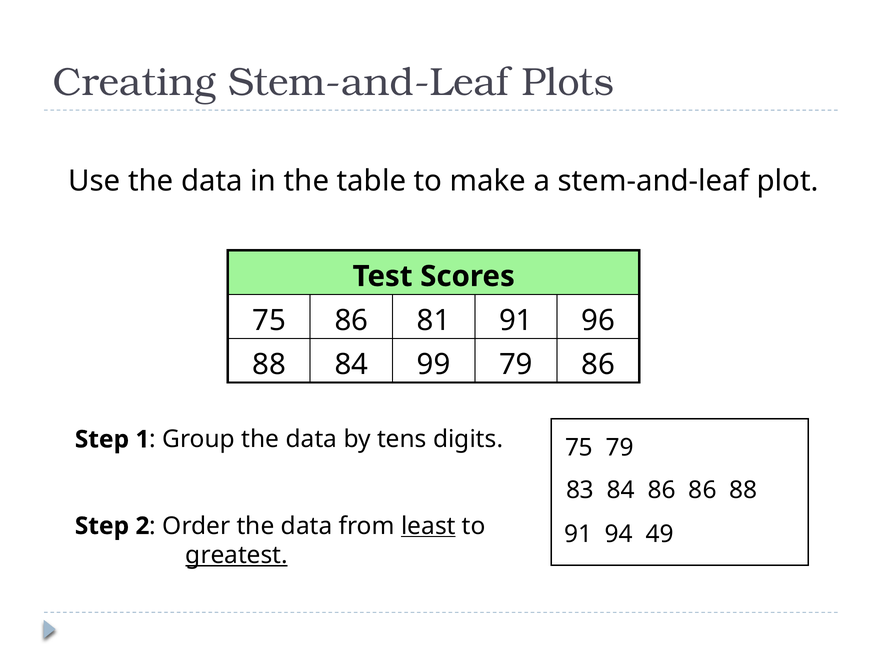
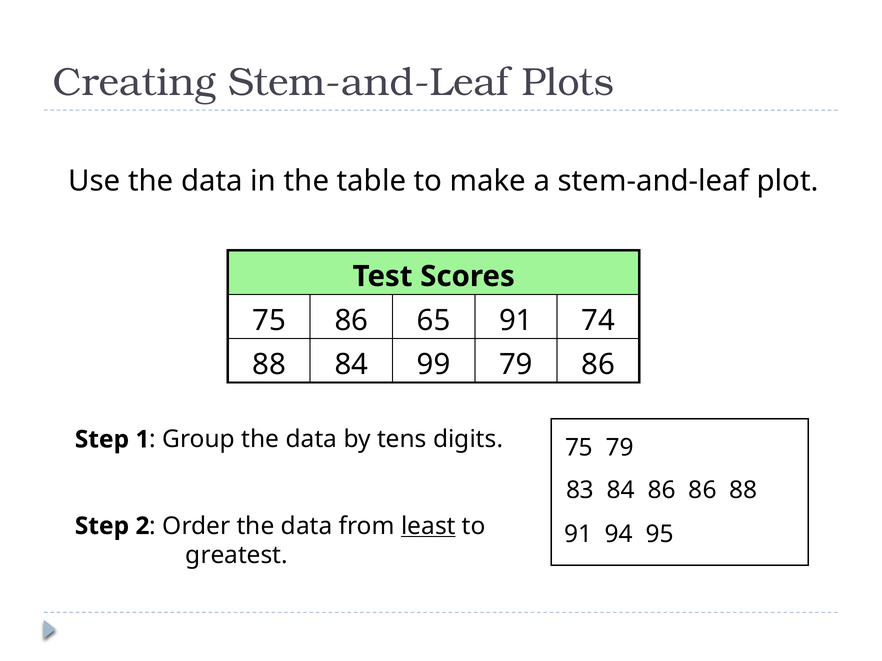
81: 81 -> 65 (434, 321)
96: 96 -> 74 (598, 321)
49: 49 -> 95 (660, 535)
greatest underline: present -> none (237, 556)
